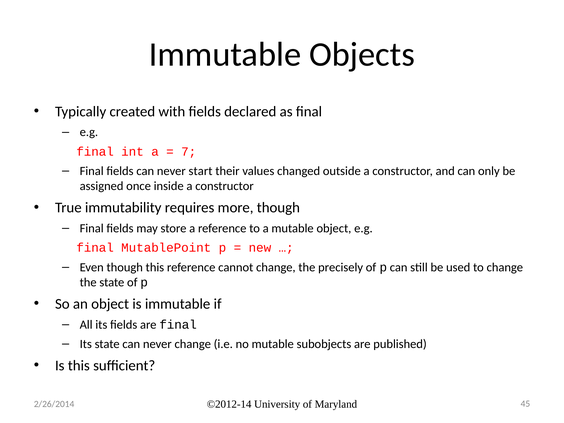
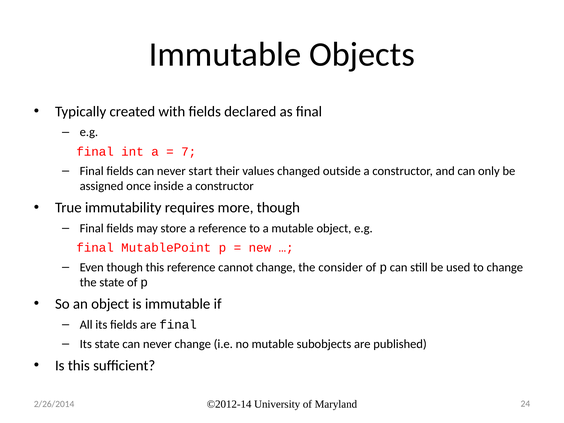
precisely: precisely -> consider (341, 267)
45: 45 -> 24 (525, 404)
